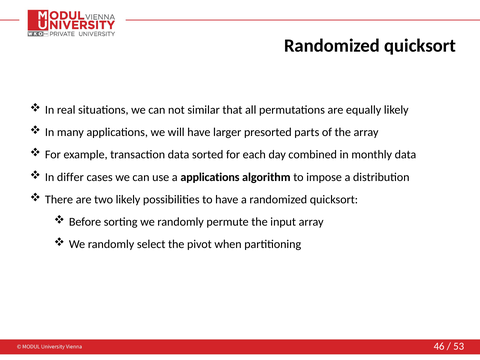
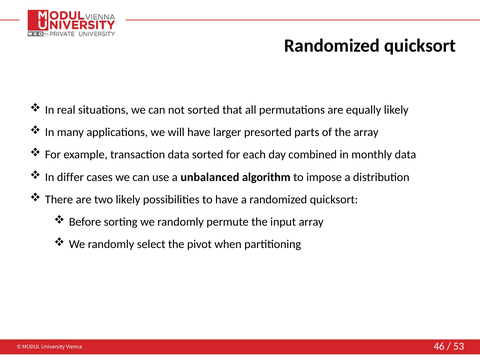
not similar: similar -> sorted (204, 110)
a applications: applications -> unbalanced (210, 177)
